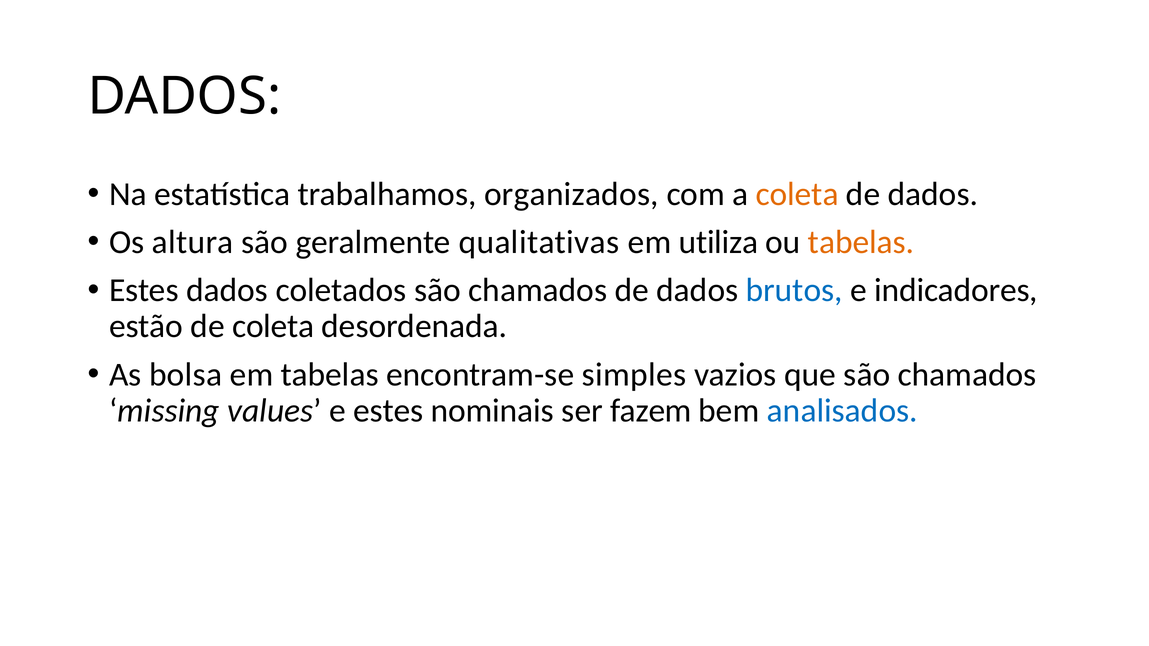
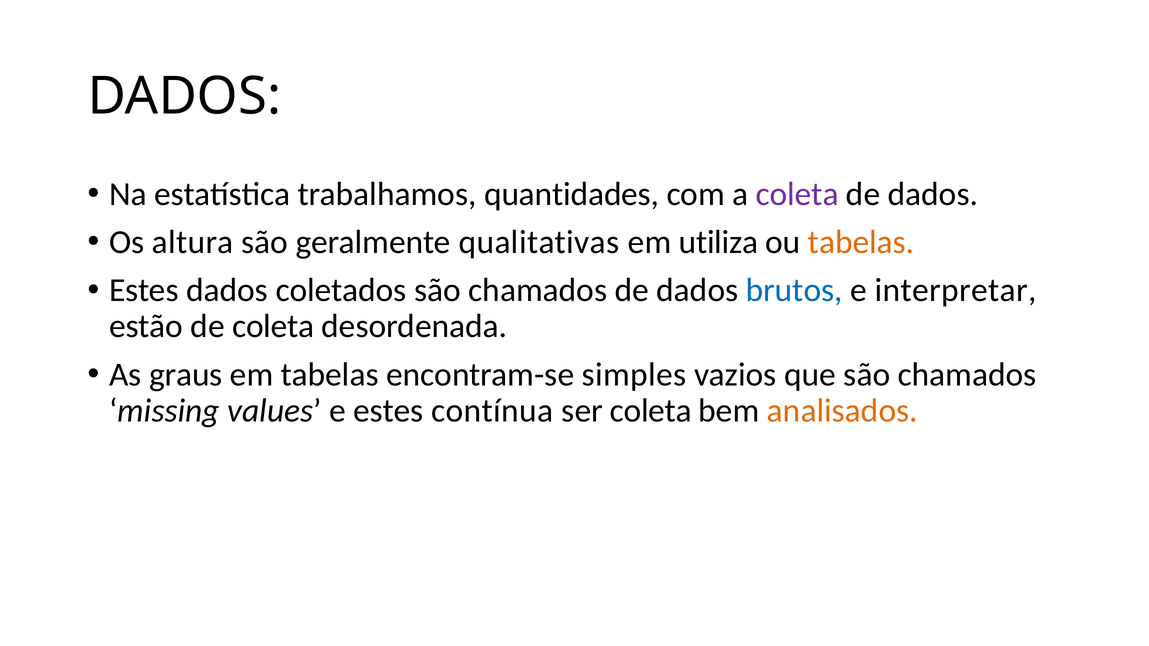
organizados: organizados -> quantidades (572, 194)
coleta colour: orange -> purple (797, 194)
indicadores: indicadores -> interpretar (956, 290)
bolsa: bolsa -> graus (186, 375)
nominais: nominais -> contínua (492, 411)
ser fazem: fazem -> coleta (651, 411)
analisados colour: blue -> orange (842, 411)
